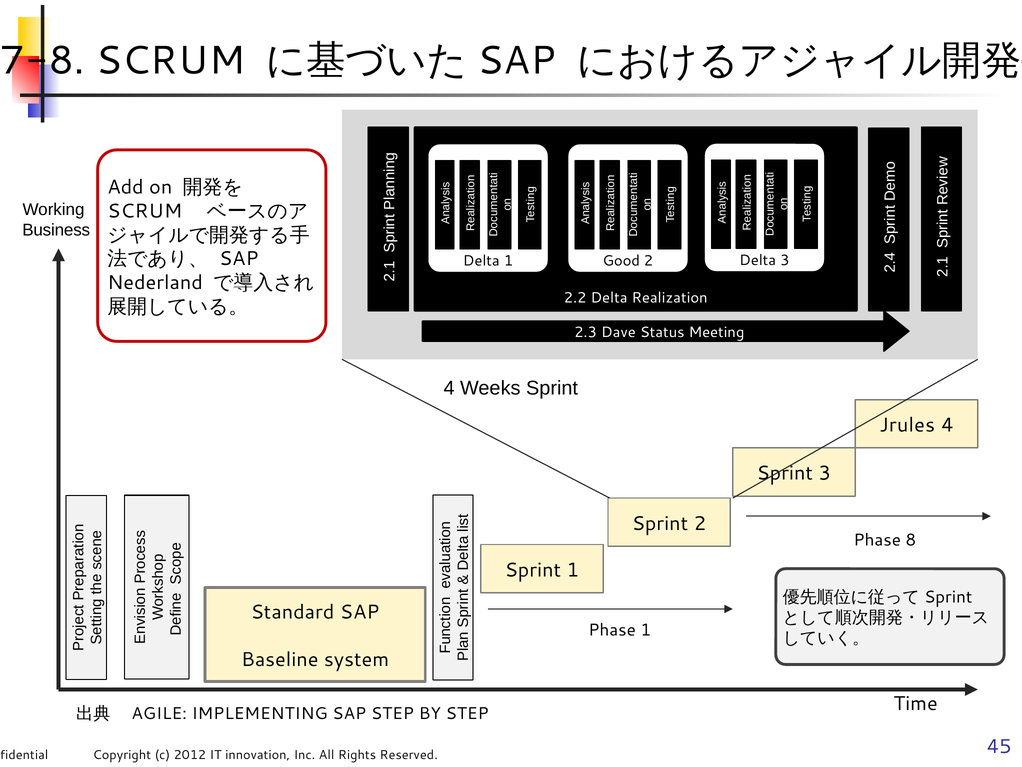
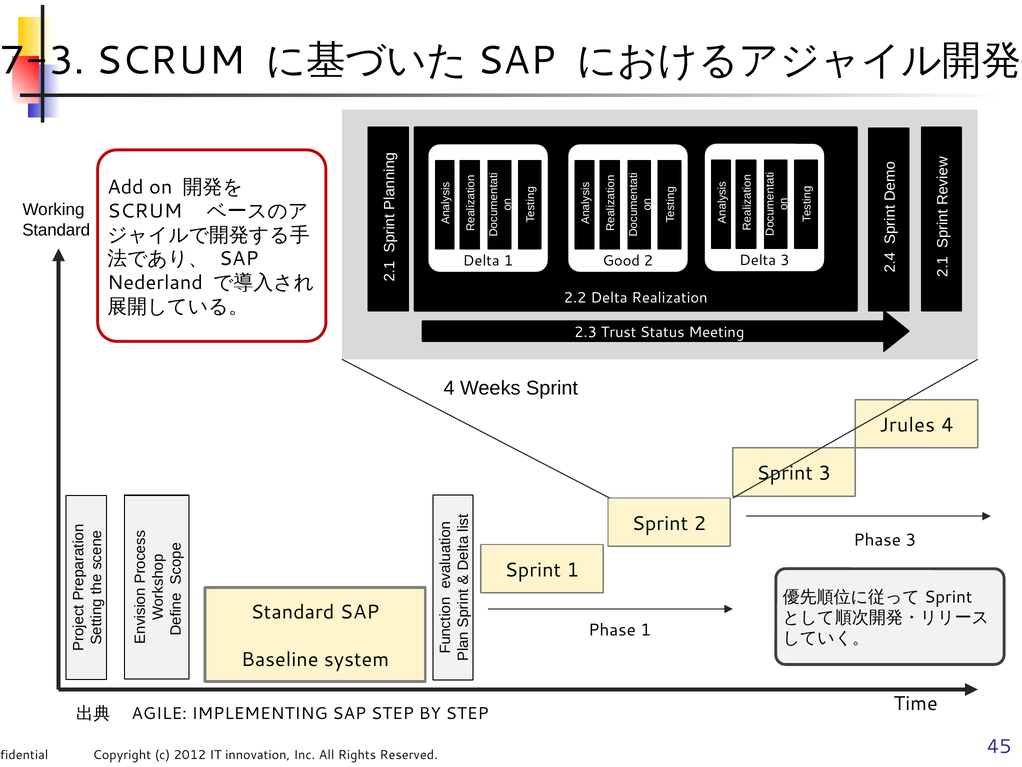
7-8: 7-8 -> 7-3 (42, 61)
Business: Business -> Standard (56, 230)
Dave: Dave -> Trust (619, 332)
Phase 8: 8 -> 3 (911, 540)
